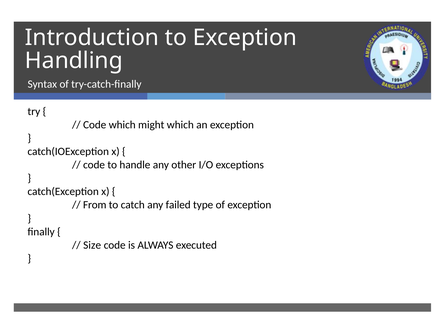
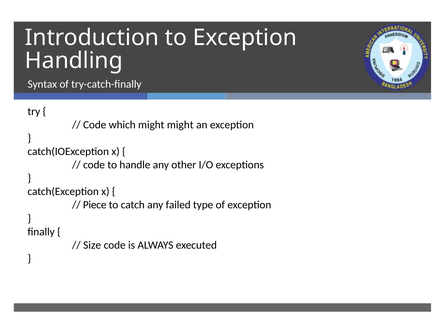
might which: which -> might (180, 125)
From: From -> Piece (95, 205)
